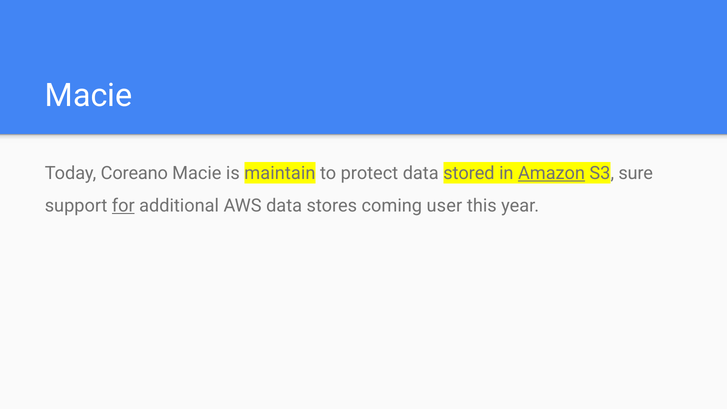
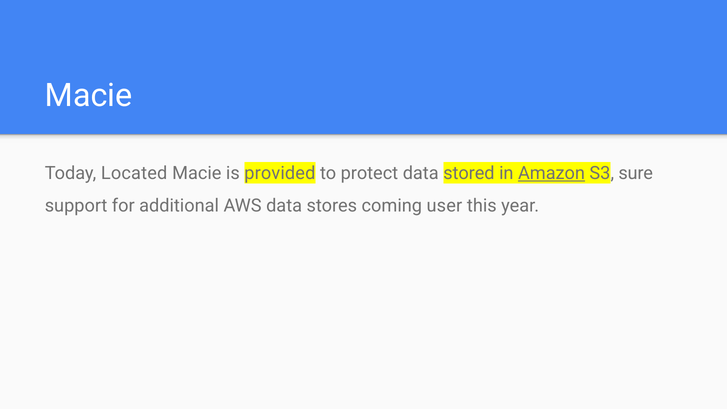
Coreano: Coreano -> Located (134, 173)
maintain: maintain -> provided (280, 173)
for underline: present -> none (123, 206)
